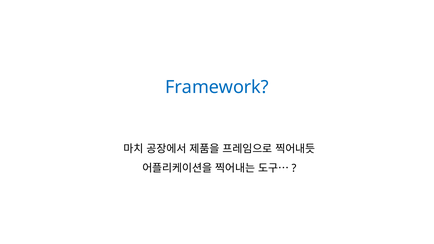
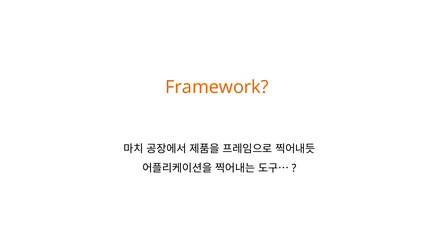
Framework colour: blue -> orange (217, 87)
